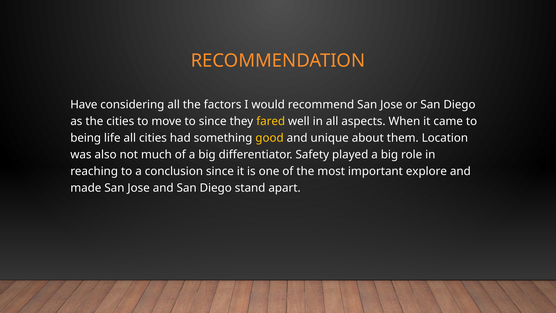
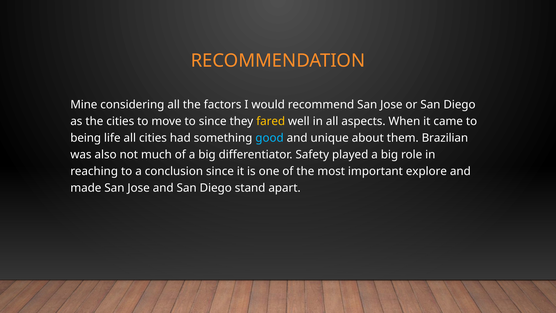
Have: Have -> Mine (84, 105)
good colour: yellow -> light blue (270, 138)
Location: Location -> Brazilian (445, 138)
